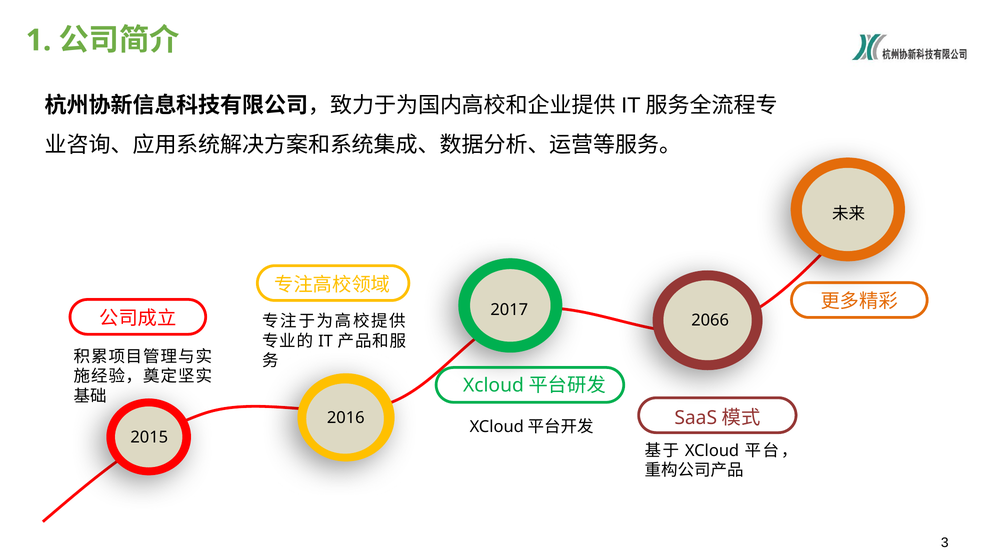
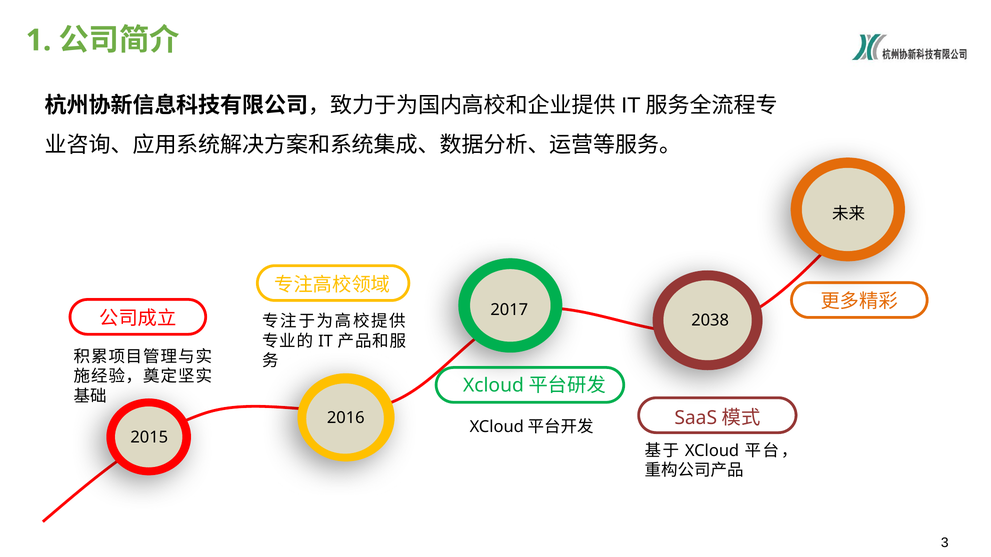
2066: 2066 -> 2038 (710, 321)
